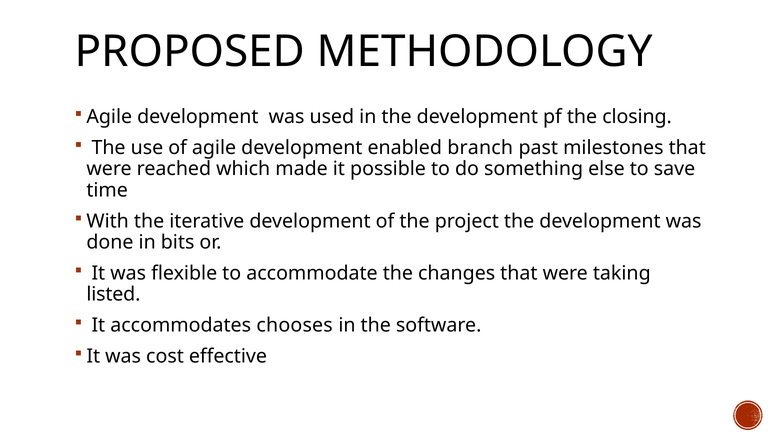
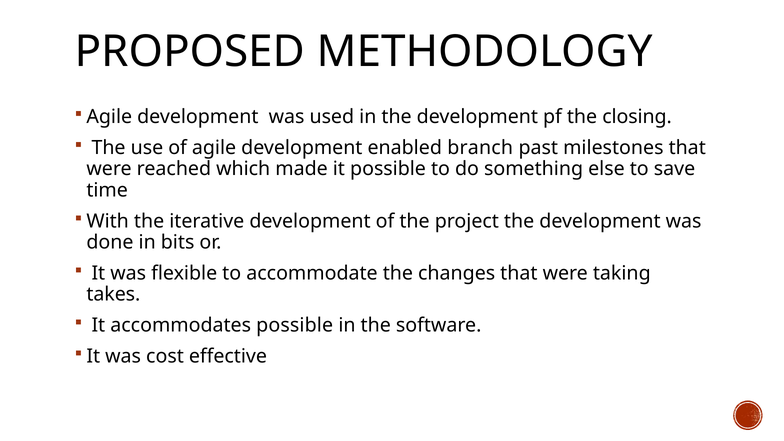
listed: listed -> takes (113, 294)
accommodates chooses: chooses -> possible (295, 325)
